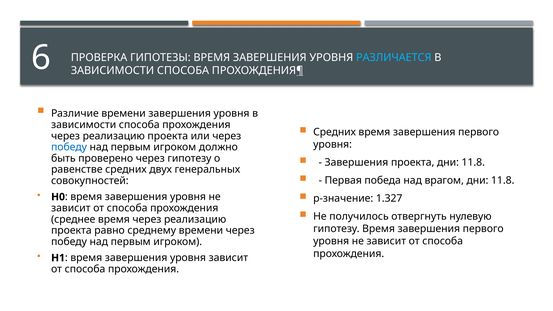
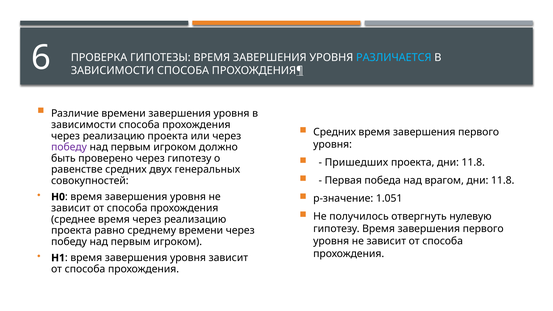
победу colour: blue -> purple (69, 147)
Завершения: Завершения -> Пришедших (356, 162)
1.327: 1.327 -> 1.051 (389, 198)
